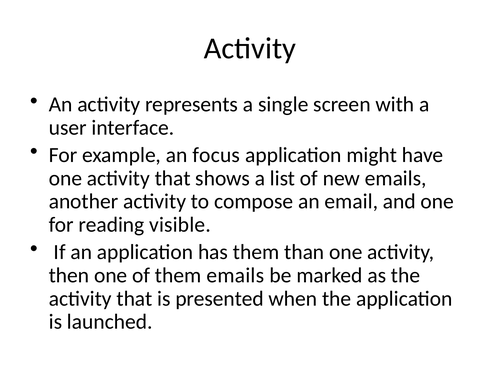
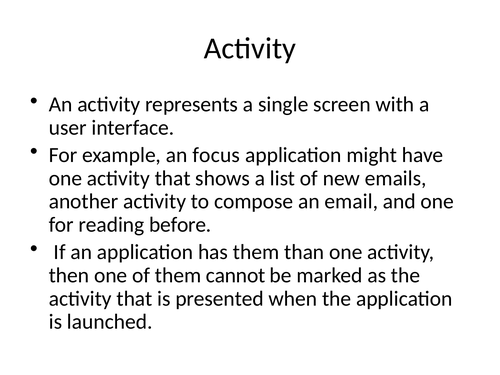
visible: visible -> before (180, 225)
them emails: emails -> cannot (236, 275)
